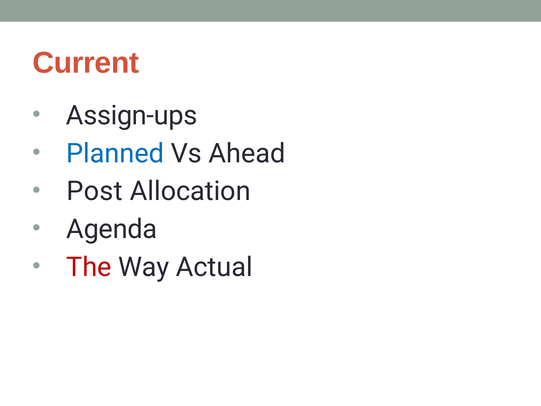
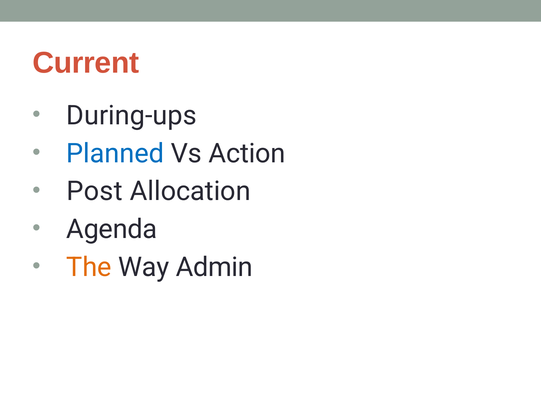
Assign-ups: Assign-ups -> During-ups (131, 116)
Ahead: Ahead -> Action (247, 153)
The colour: red -> orange (89, 267)
Actual: Actual -> Admin (214, 267)
